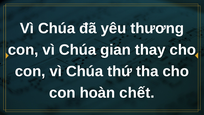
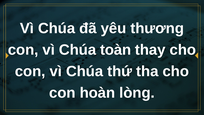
gian: gian -> toàn (116, 50)
chết: chết -> lòng (137, 93)
